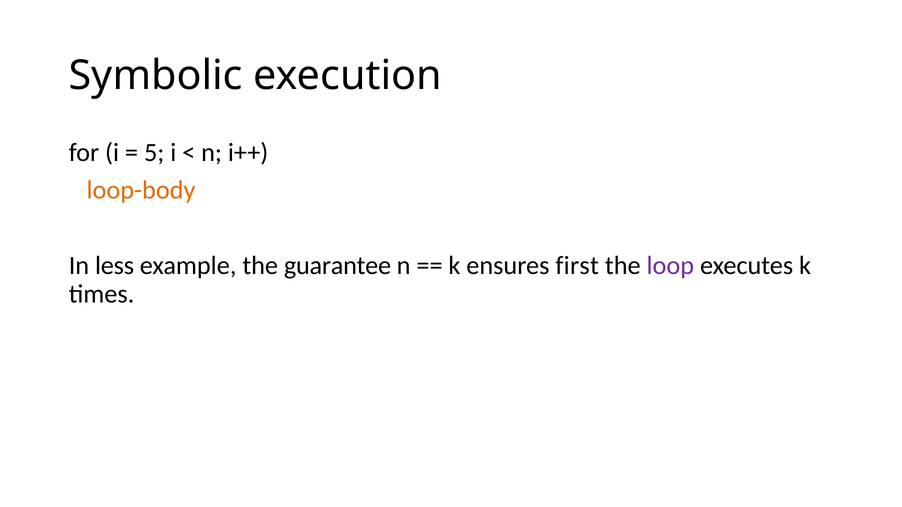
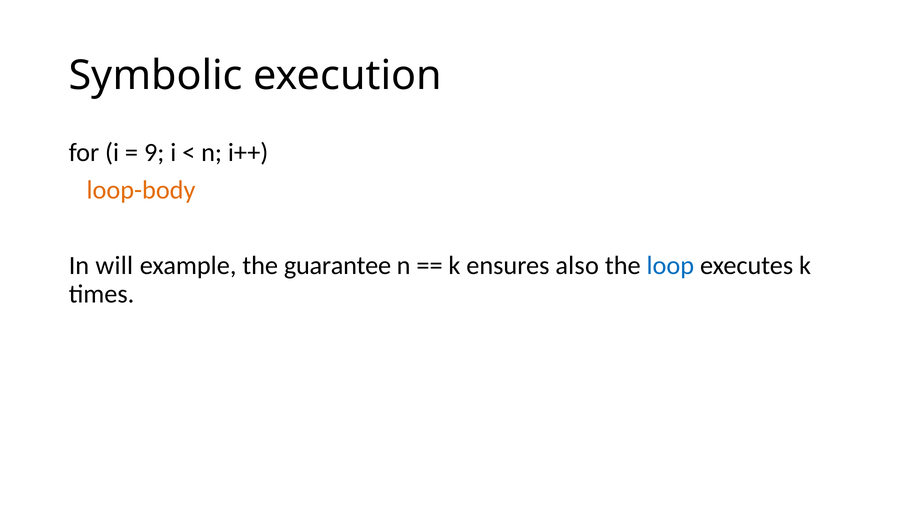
5: 5 -> 9 (154, 153)
less: less -> will (114, 266)
first: first -> also (577, 266)
loop colour: purple -> blue (670, 266)
